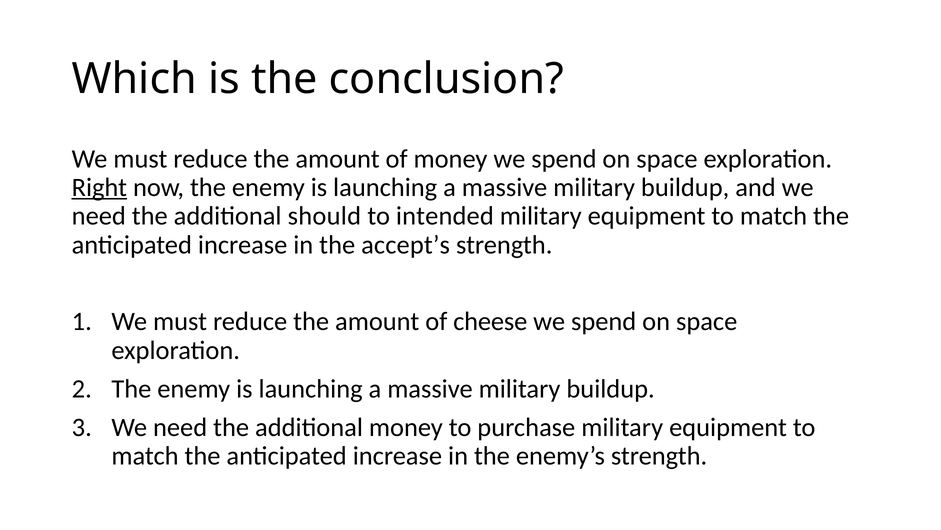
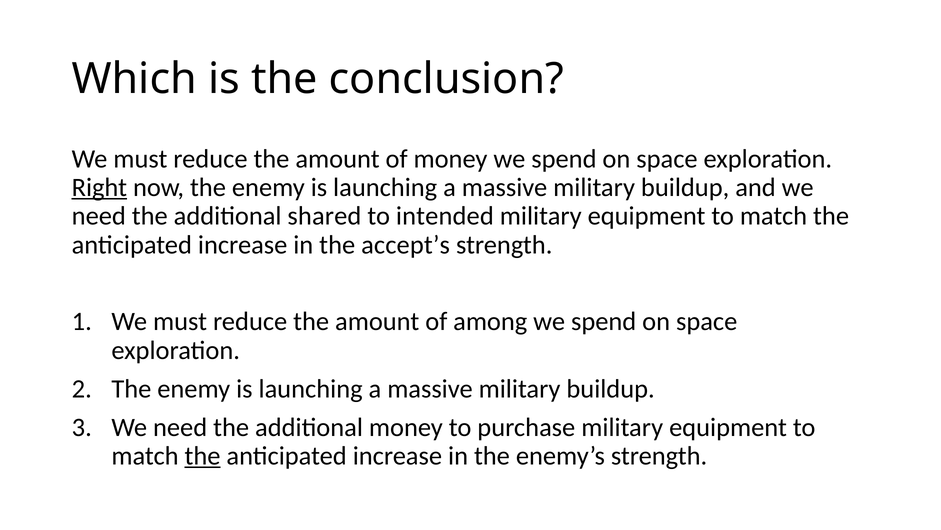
should: should -> shared (324, 216)
cheese: cheese -> among (490, 321)
the underline: none -> present (203, 455)
